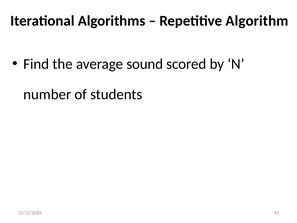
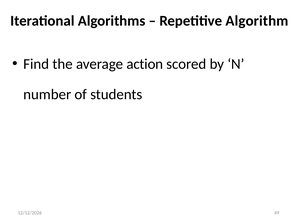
sound: sound -> action (145, 64)
